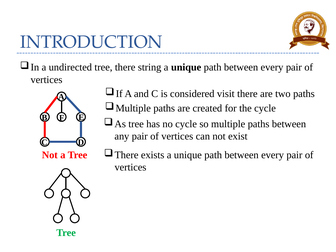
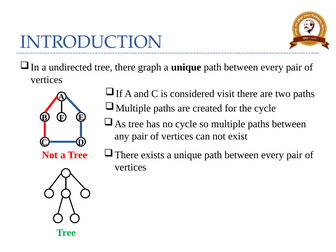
string: string -> graph (150, 67)
